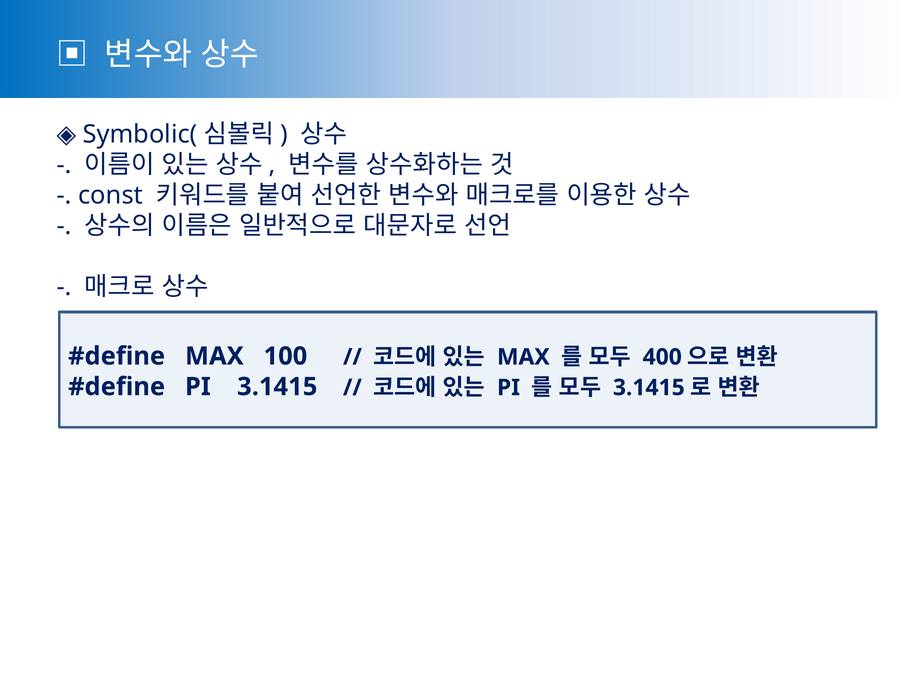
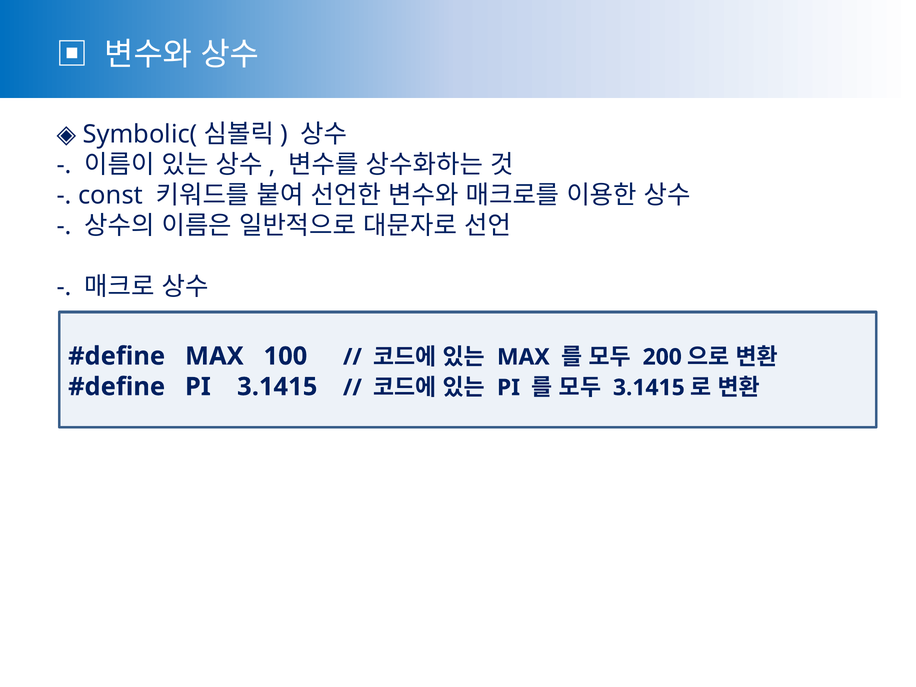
400: 400 -> 200 (662, 357)
